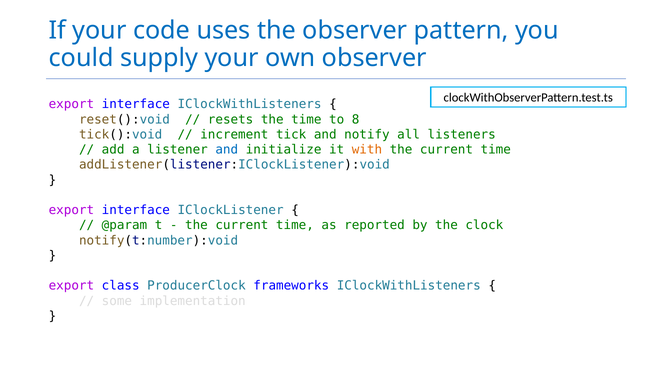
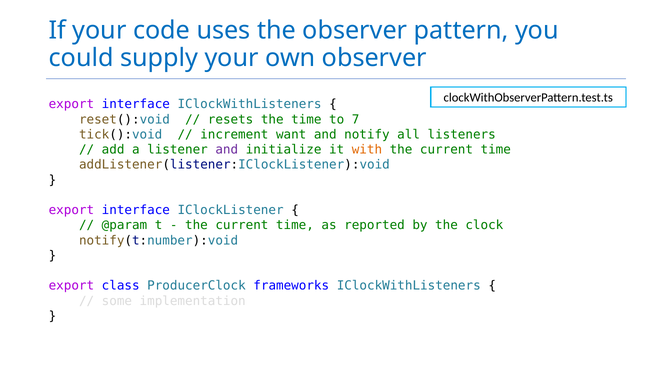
8: 8 -> 7 (356, 119)
tick: tick -> want (291, 135)
and colour: blue -> purple (227, 150)
